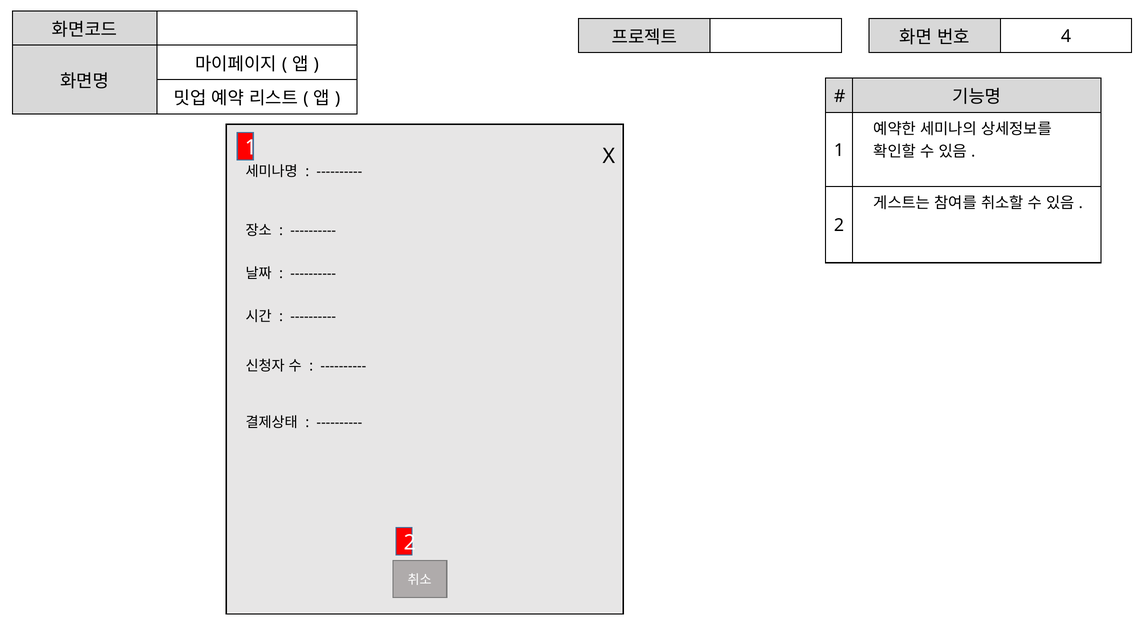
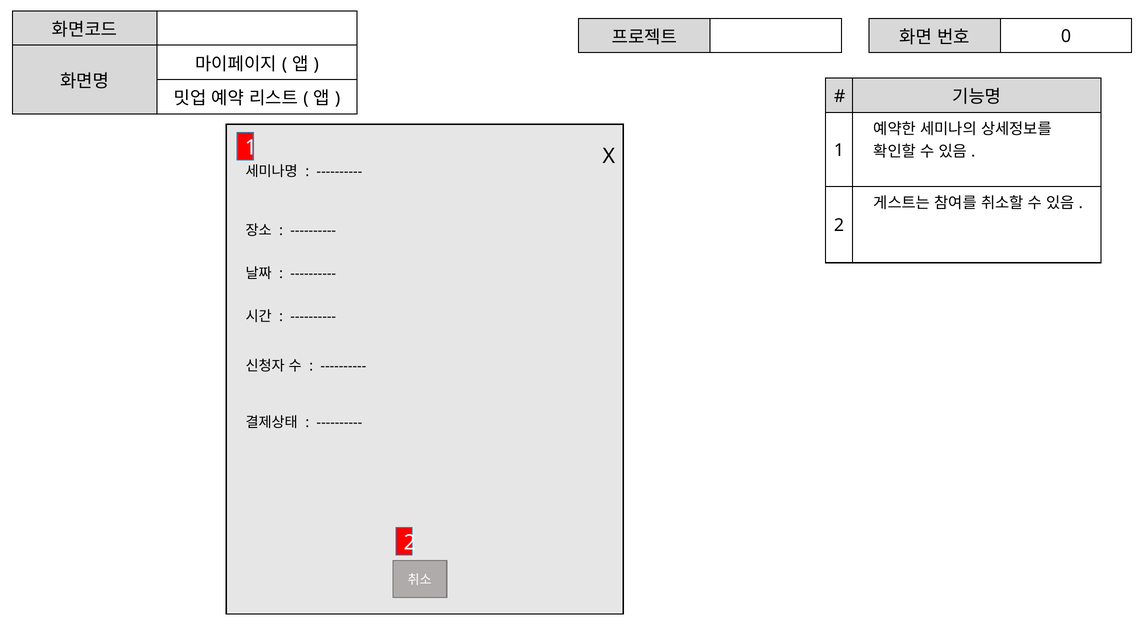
4: 4 -> 0 (1066, 37)
